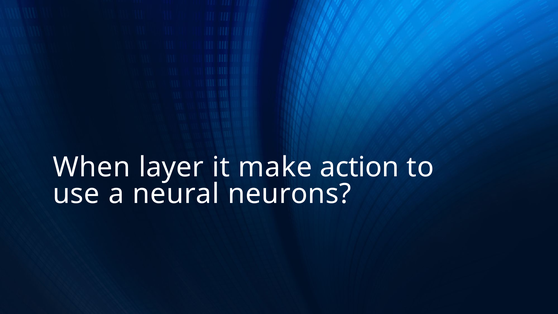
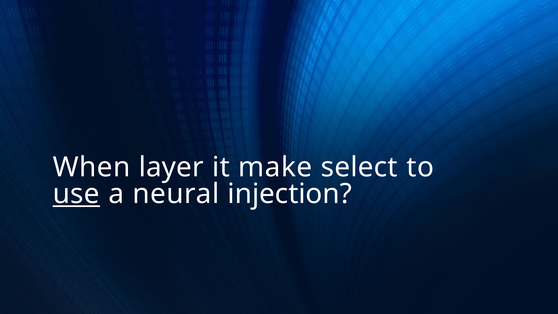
action: action -> select (359, 167)
use underline: none -> present (76, 194)
neurons: neurons -> injection (290, 194)
